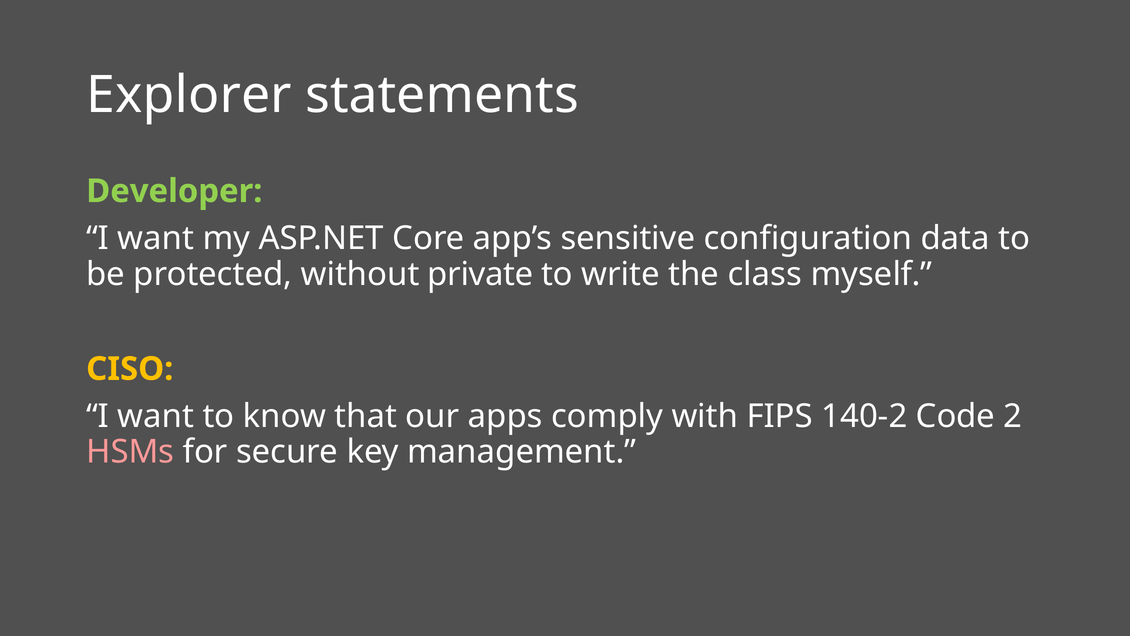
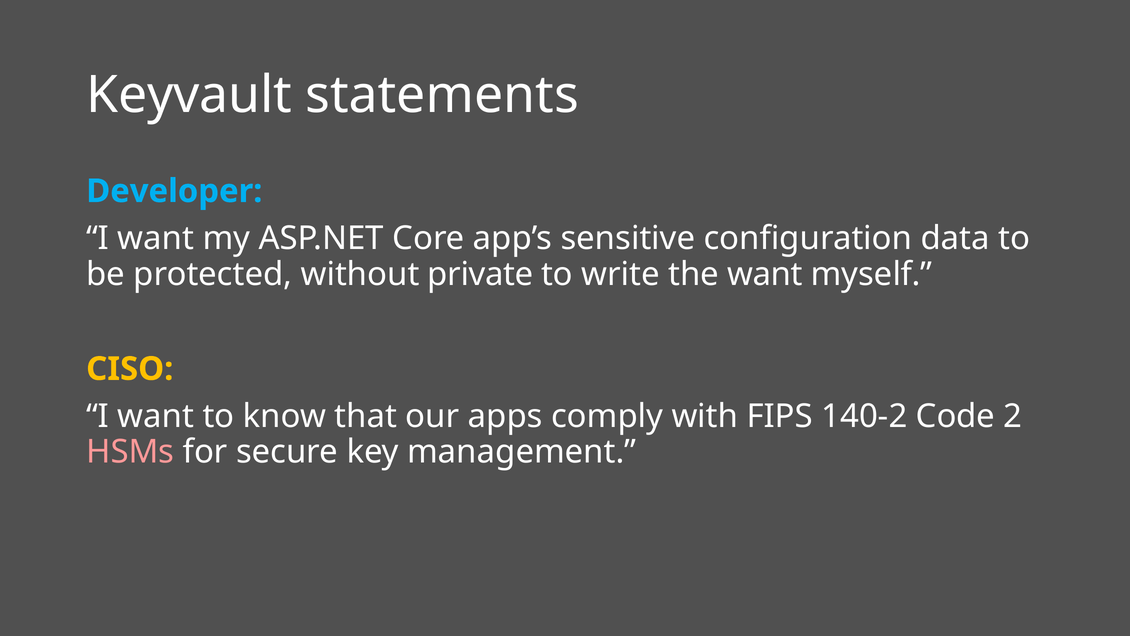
Explorer: Explorer -> Keyvault (189, 95)
Developer colour: light green -> light blue (174, 191)
the class: class -> want (765, 274)
